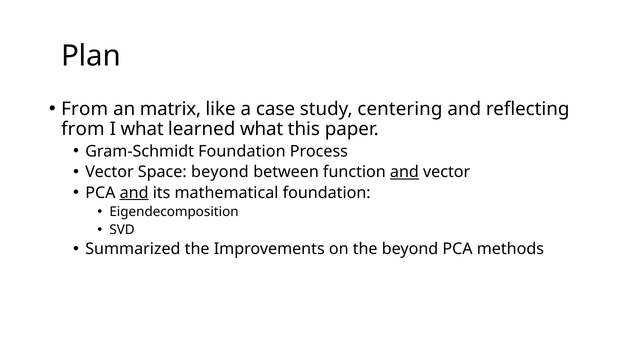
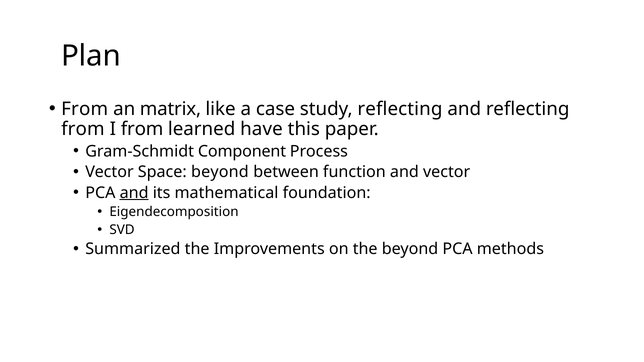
study centering: centering -> reflecting (400, 109)
I what: what -> from (142, 129)
learned what: what -> have (261, 129)
Gram-Schmidt Foundation: Foundation -> Component (242, 151)
and underline: present -> none (404, 172)
